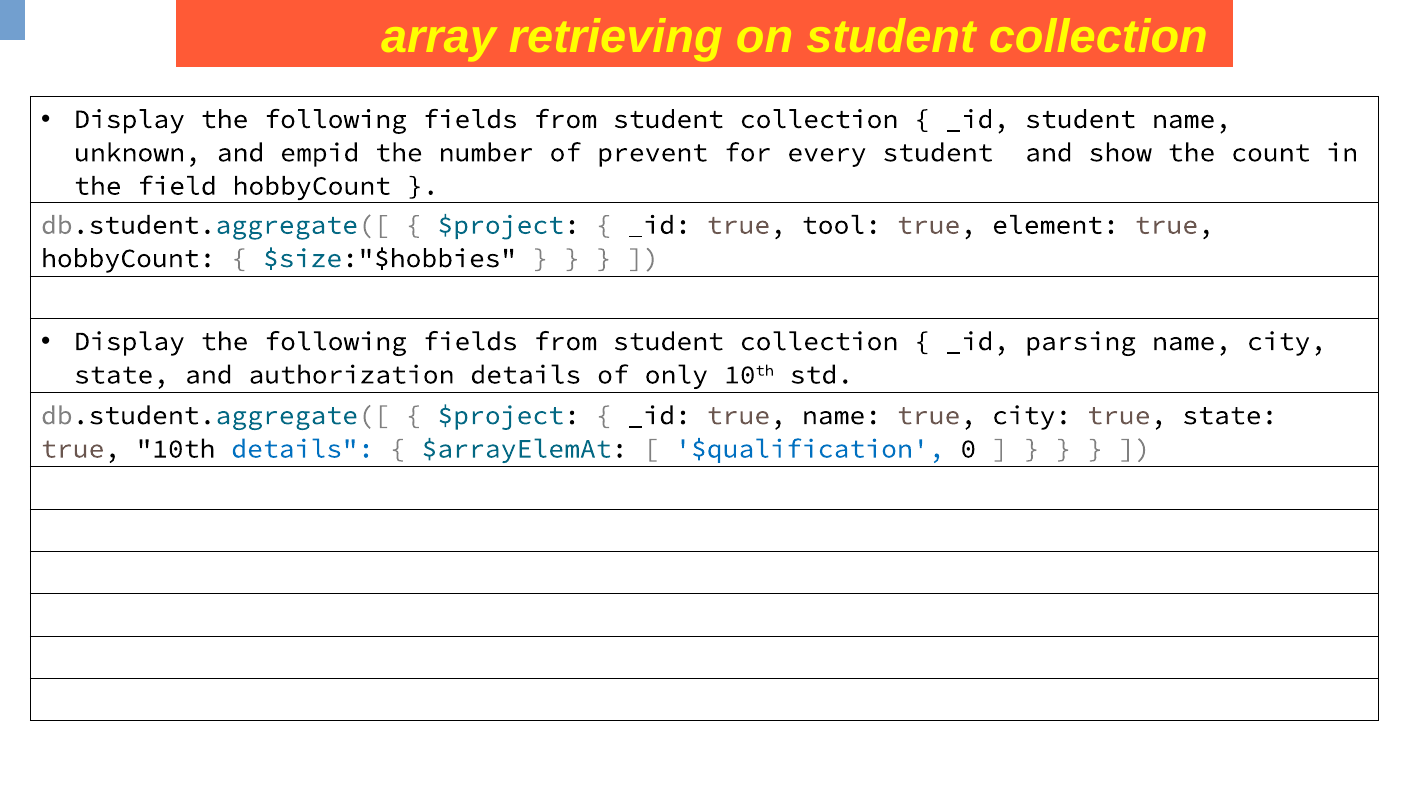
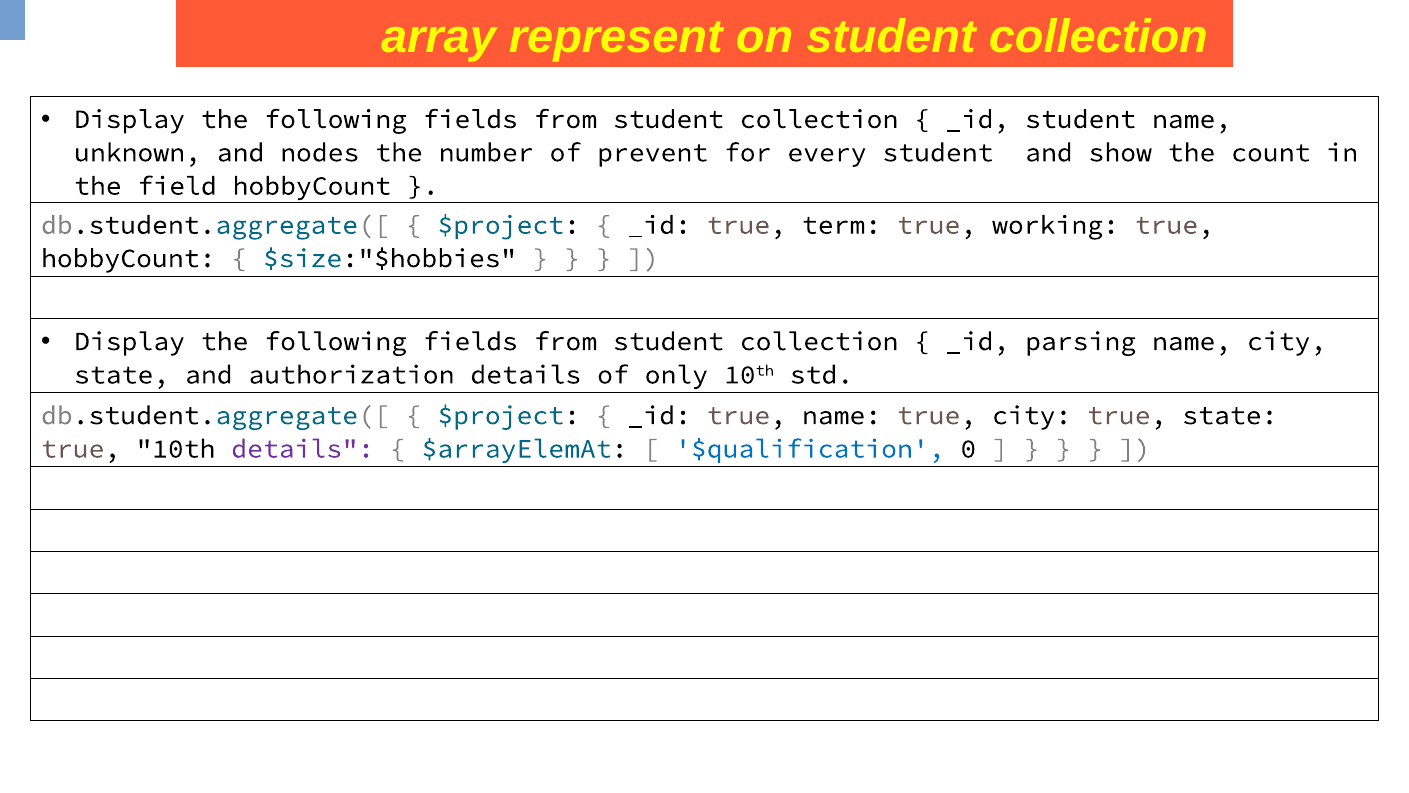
retrieving: retrieving -> represent (616, 37)
empid: empid -> nodes (320, 152)
tool: tool -> term (842, 225)
element: element -> working (1055, 225)
details colour: blue -> purple (303, 449)
